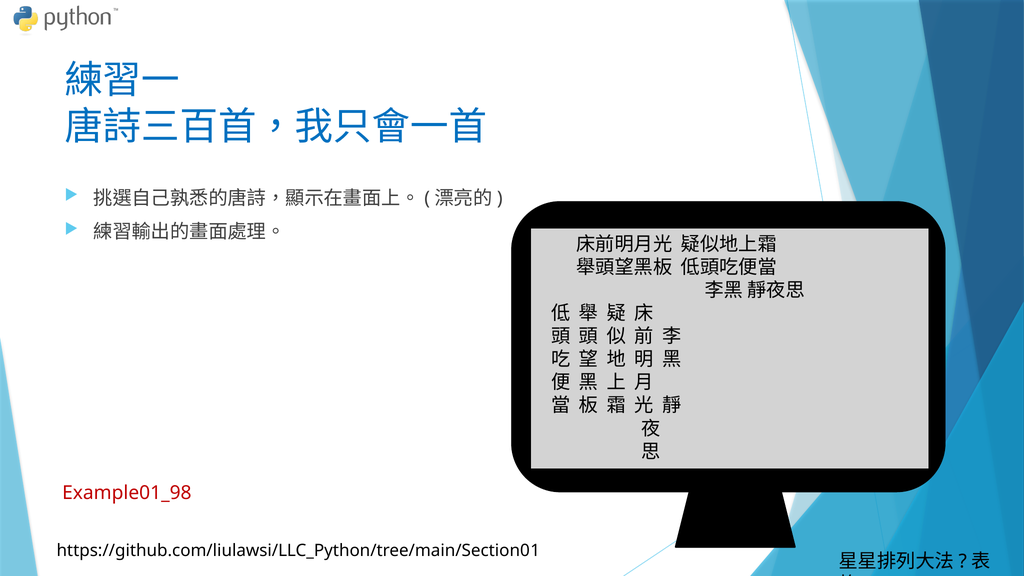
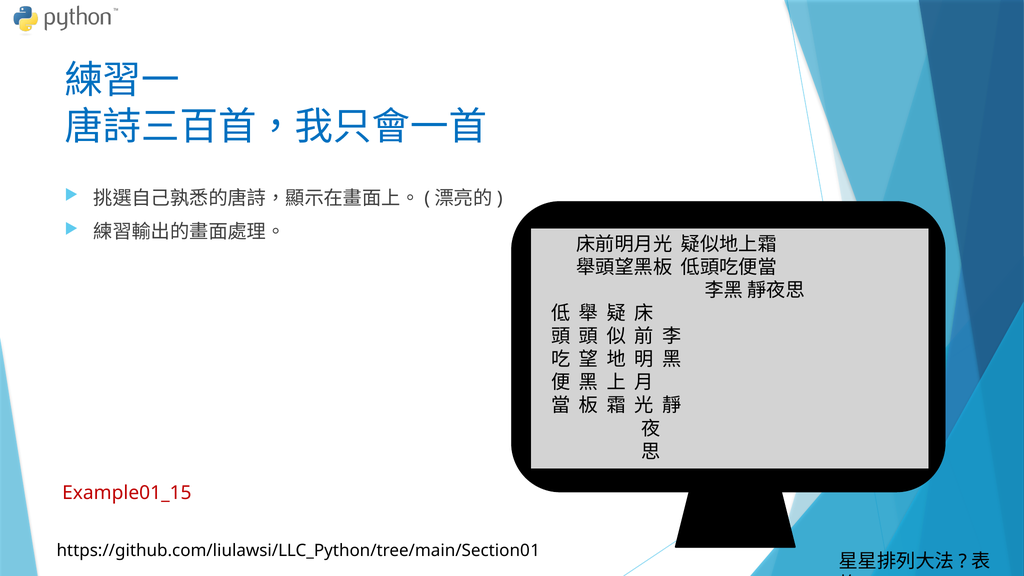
Example01_98: Example01_98 -> Example01_15 (127, 493)
